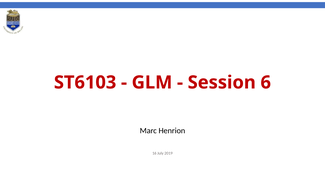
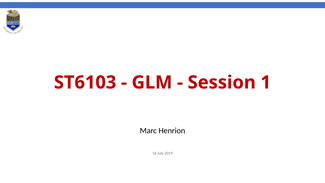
6: 6 -> 1 (266, 82)
